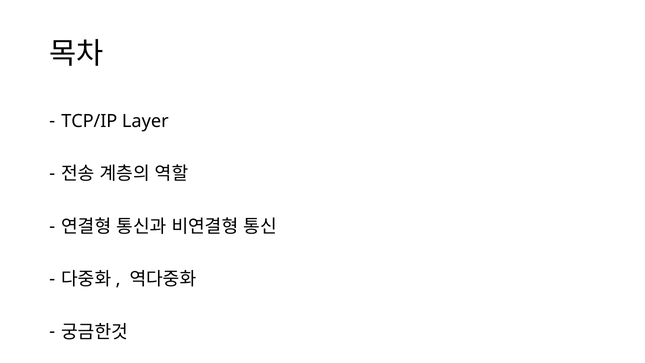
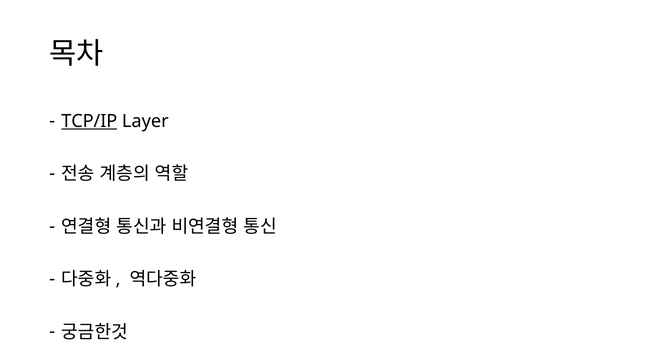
TCP/IP underline: none -> present (89, 121)
